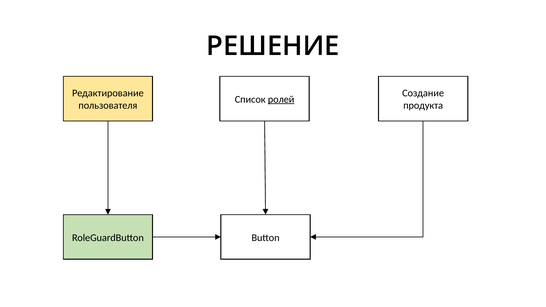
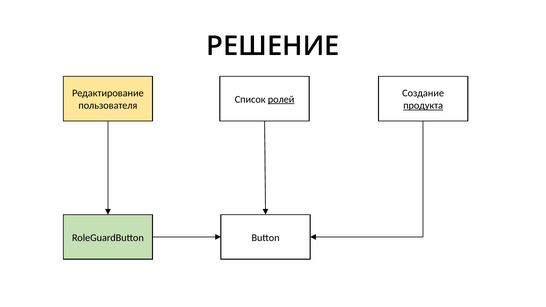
продукта underline: none -> present (423, 106)
